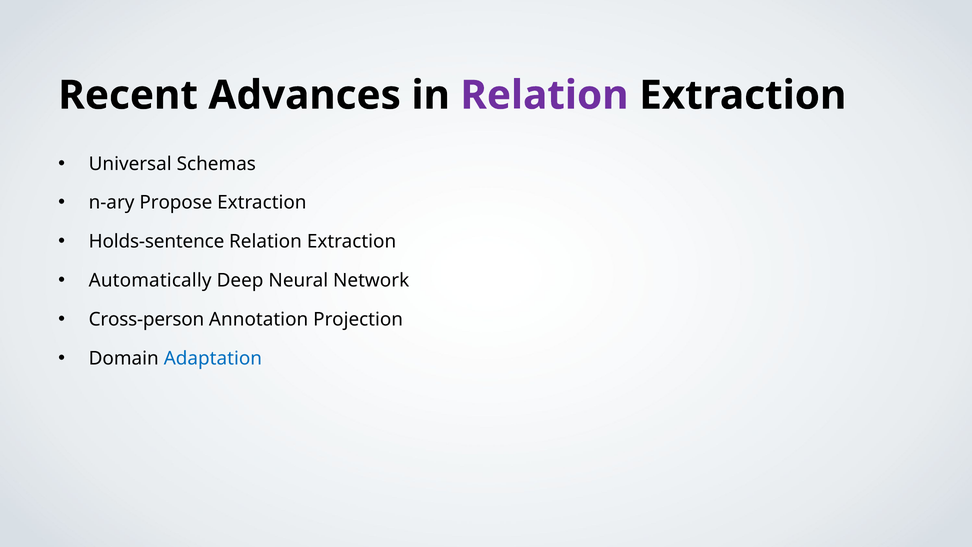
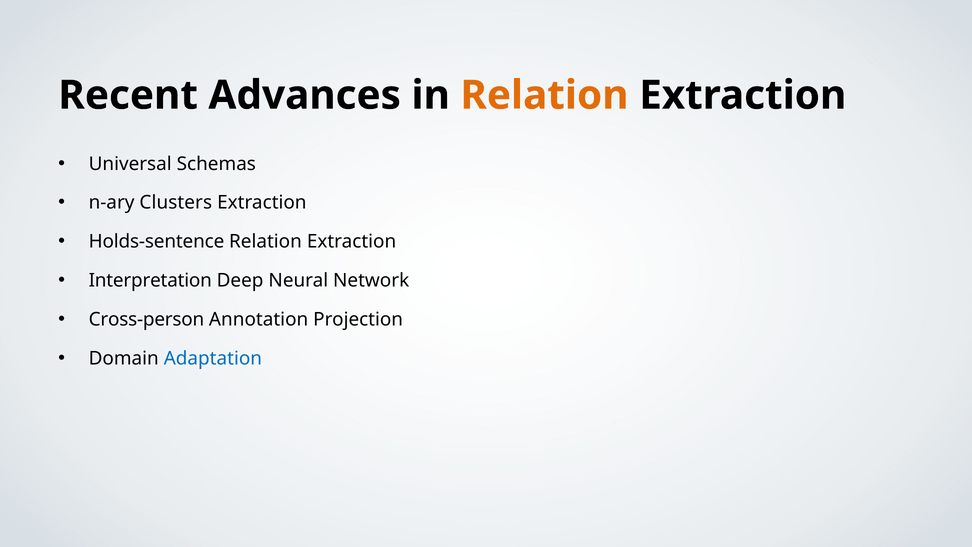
Relation colour: purple -> orange (544, 95)
Propose: Propose -> Clusters (176, 203)
Automatically: Automatically -> Interpretation (150, 280)
